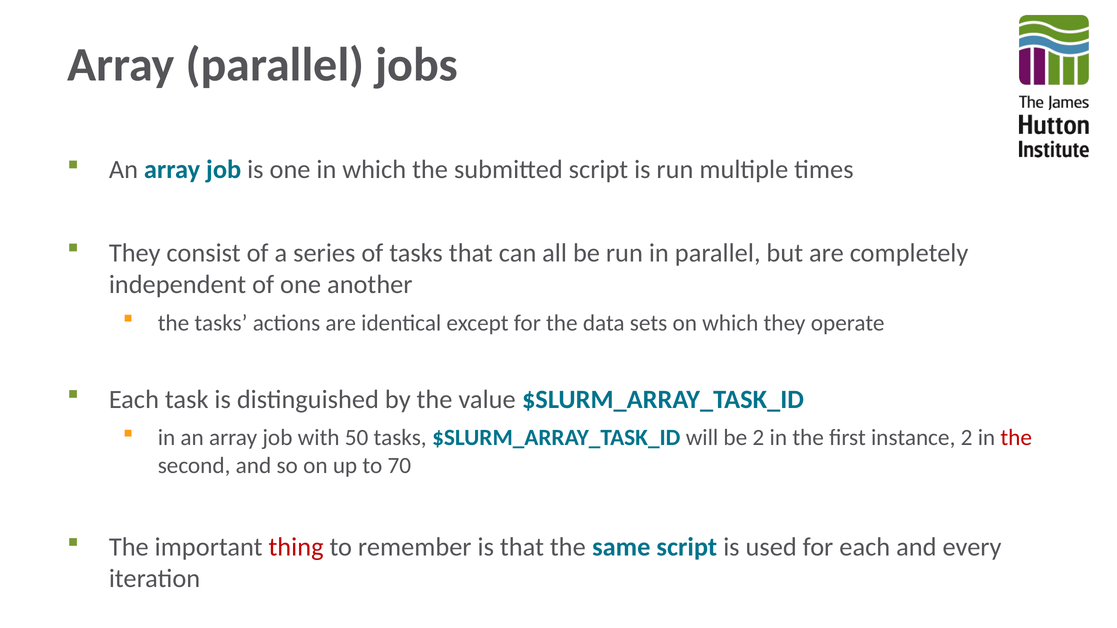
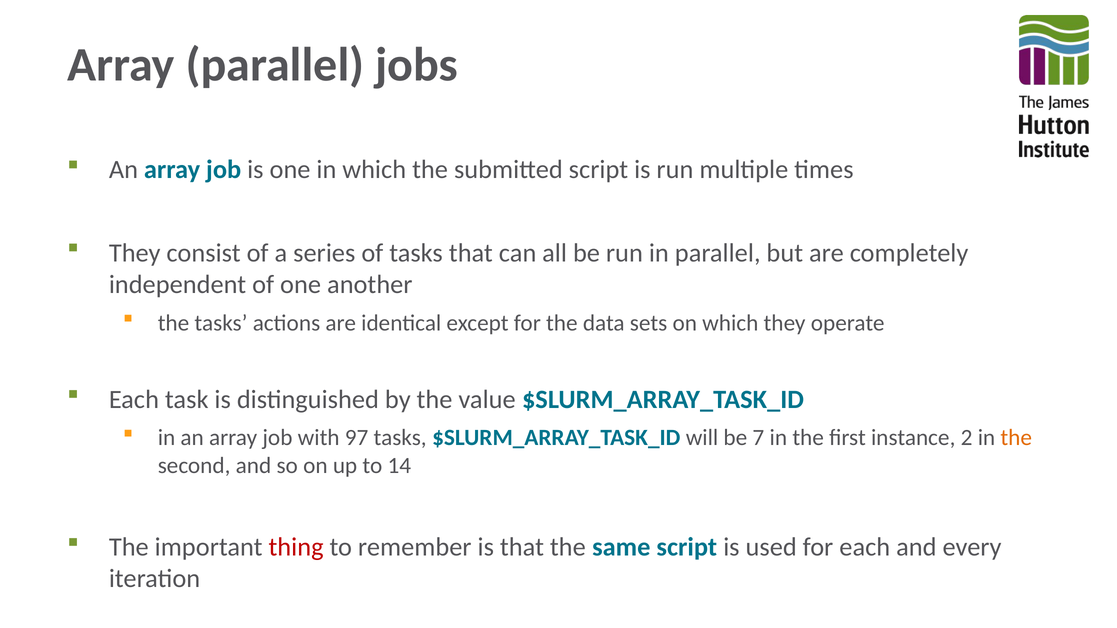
50: 50 -> 97 (357, 438)
be 2: 2 -> 7 (758, 438)
the colour: red -> orange (1016, 438)
70: 70 -> 14 (399, 466)
